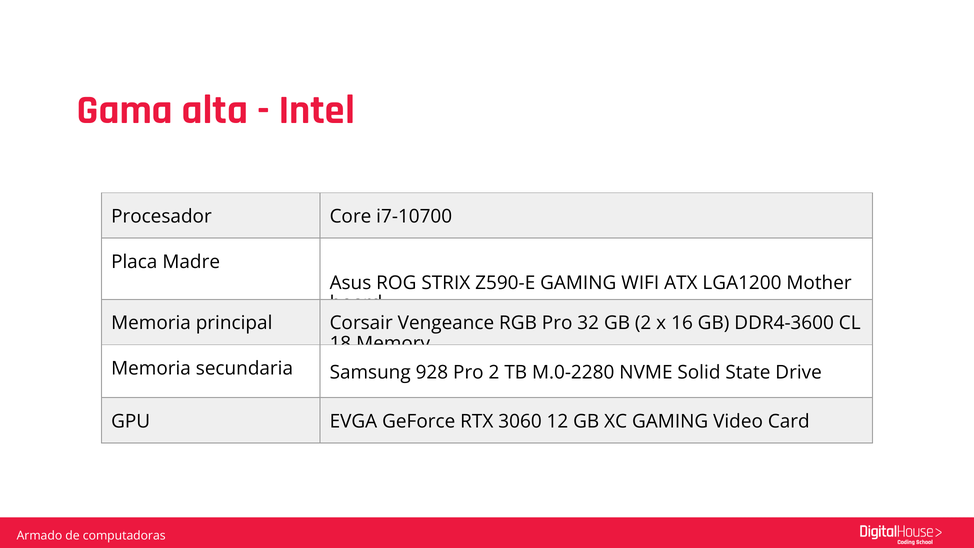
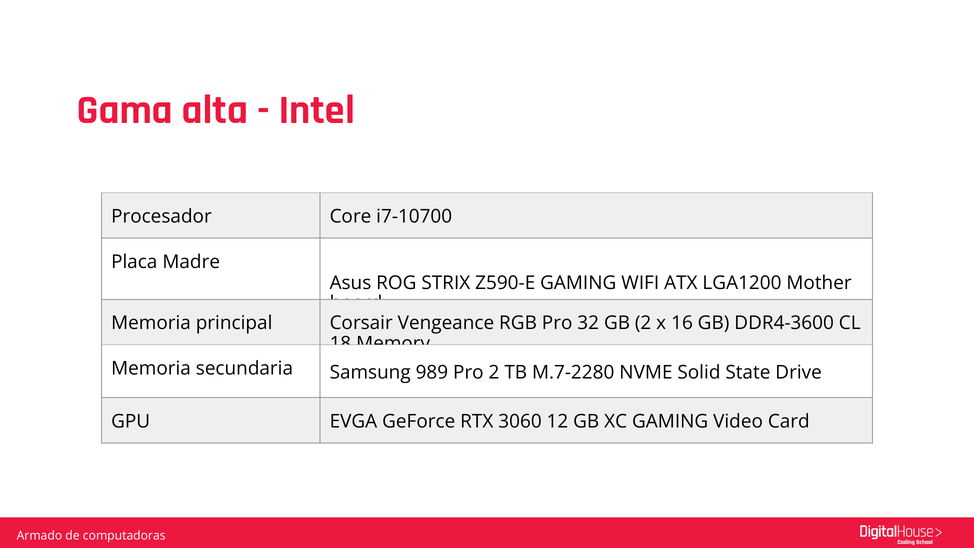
928: 928 -> 989 (432, 372)
M.0-2280: M.0-2280 -> M.7-2280 (573, 372)
